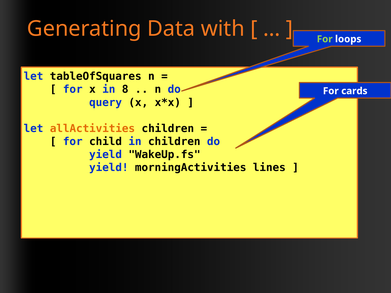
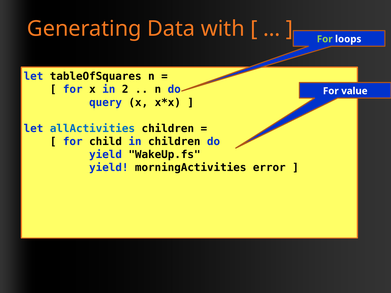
8: 8 -> 2 (125, 89)
cards: cards -> value (354, 91)
allActivities colour: orange -> blue (92, 129)
lines: lines -> error (269, 168)
